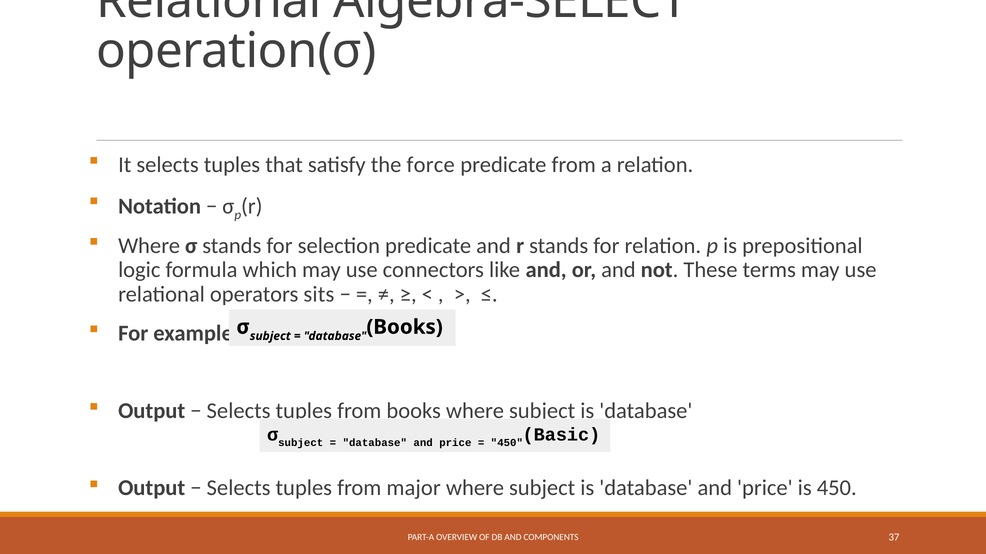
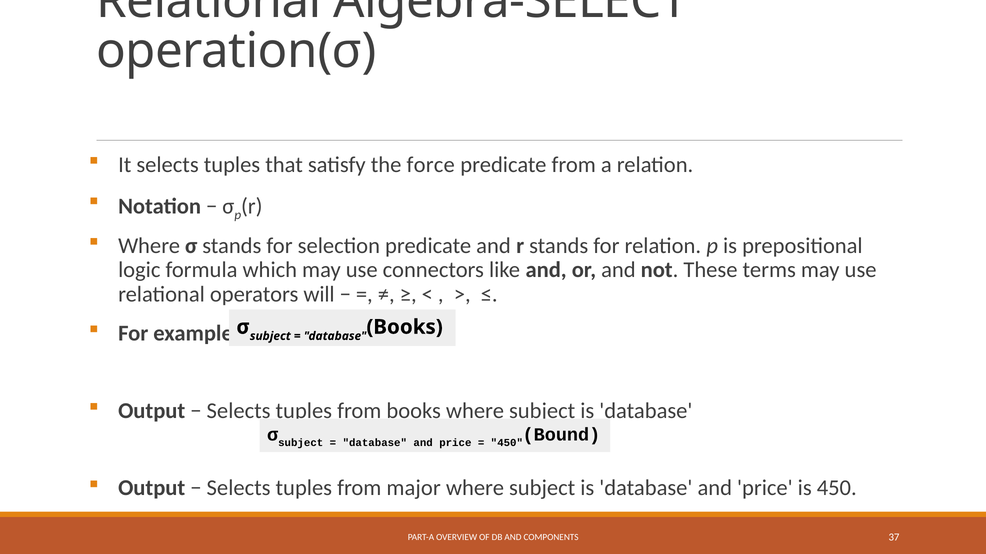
sits: sits -> will (319, 295)
Basic: Basic -> Bound (561, 435)
